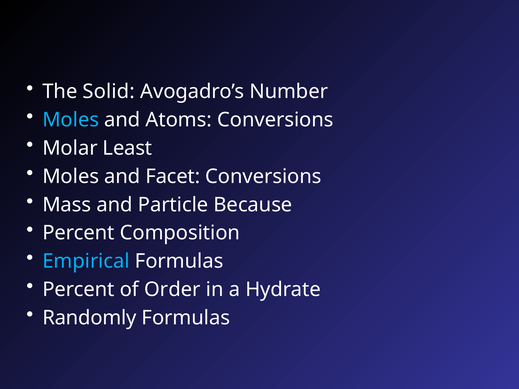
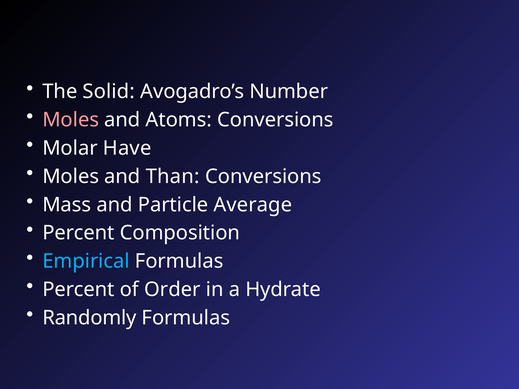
Moles colour: light blue -> pink (71, 120)
Least: Least -> Have (127, 148)
Facet: Facet -> Than (173, 177)
Because: Because -> Average (253, 205)
